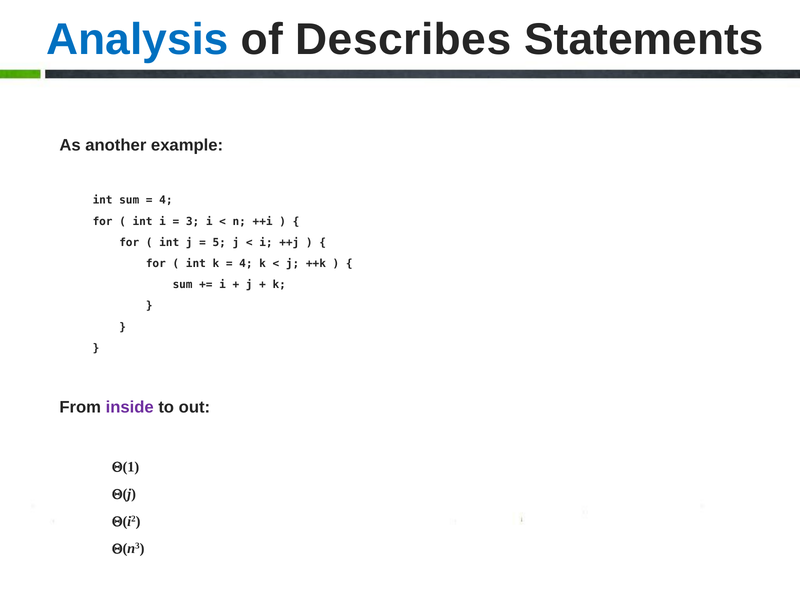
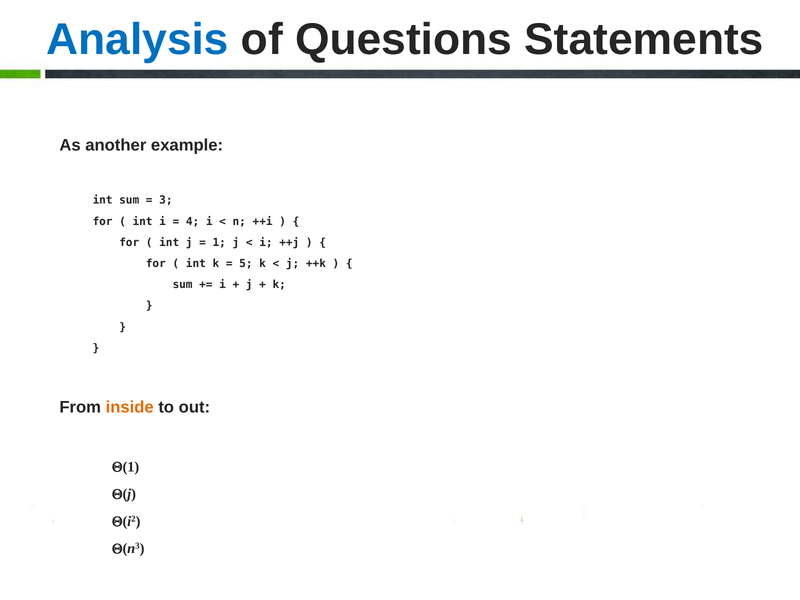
Describes: Describes -> Questions (404, 40)
4: 4 -> 3 (166, 200)
3: 3 -> 4 (193, 221)
5: 5 -> 1 (219, 243)
4: 4 -> 5 (246, 264)
inside colour: purple -> orange (130, 407)
